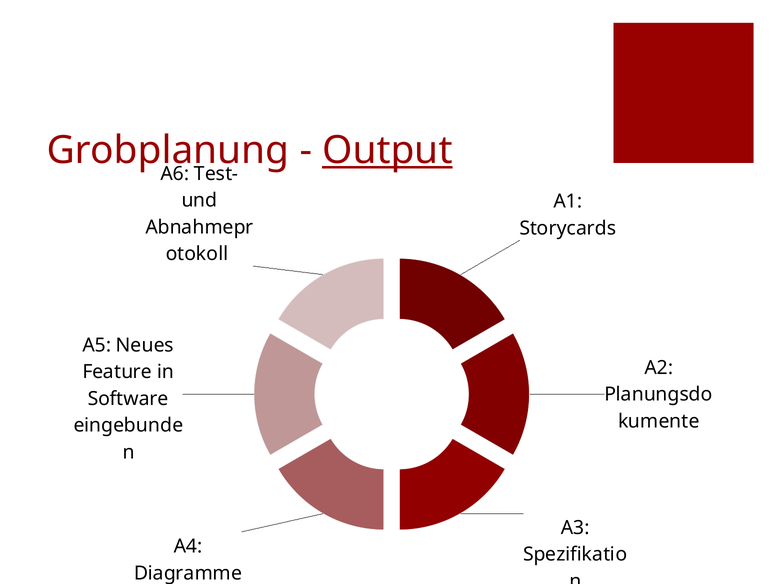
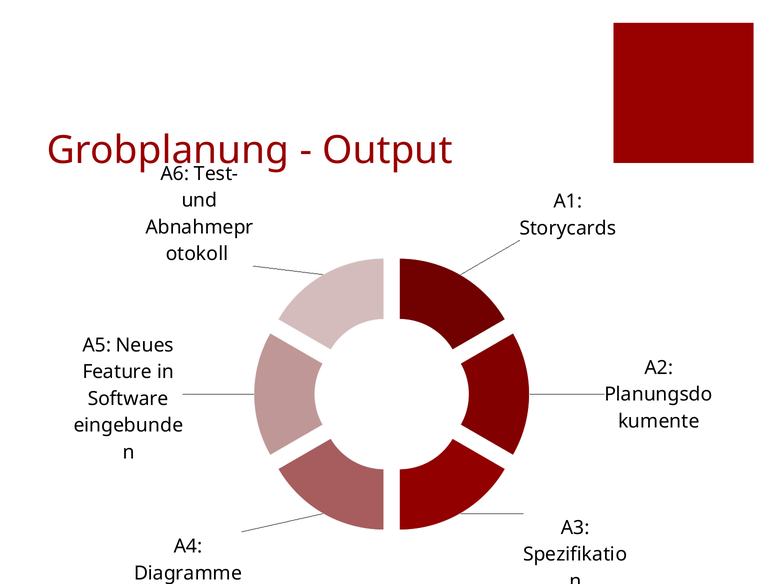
Output underline: present -> none (387, 151)
